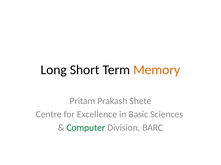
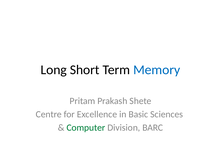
Memory colour: orange -> blue (157, 70)
